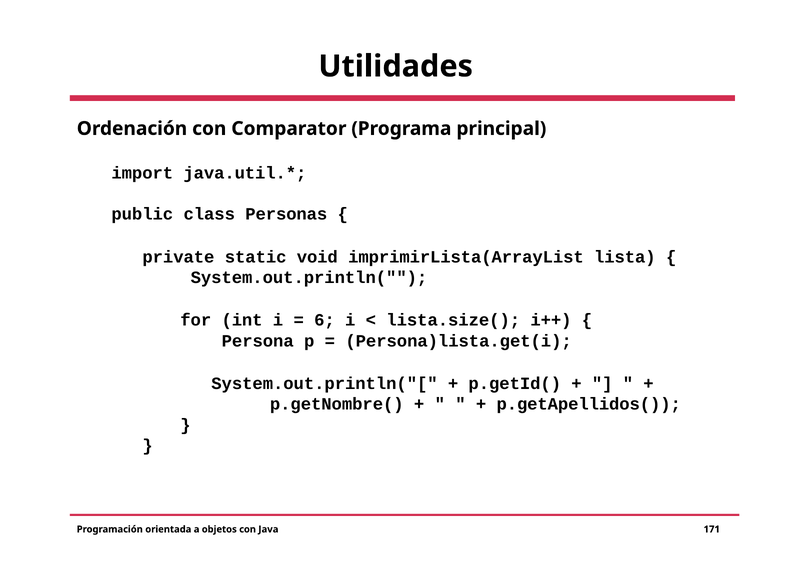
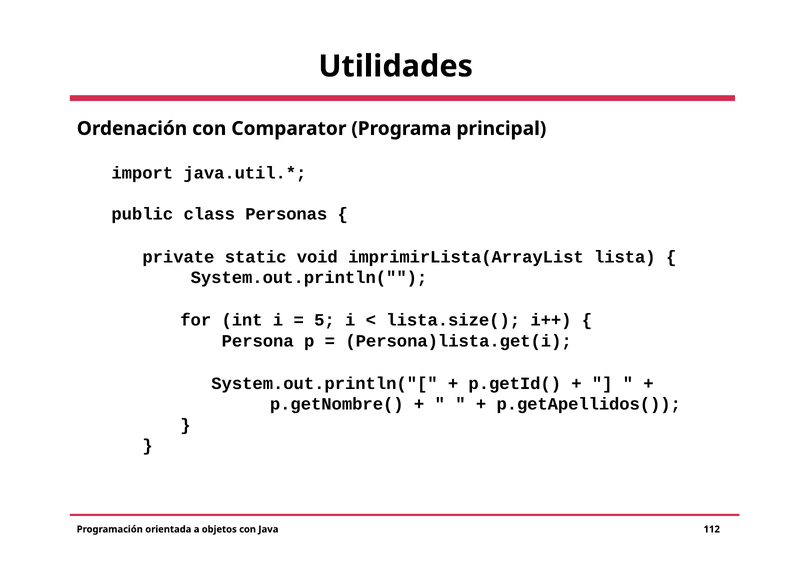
6: 6 -> 5 (324, 320)
171: 171 -> 112 (712, 529)
